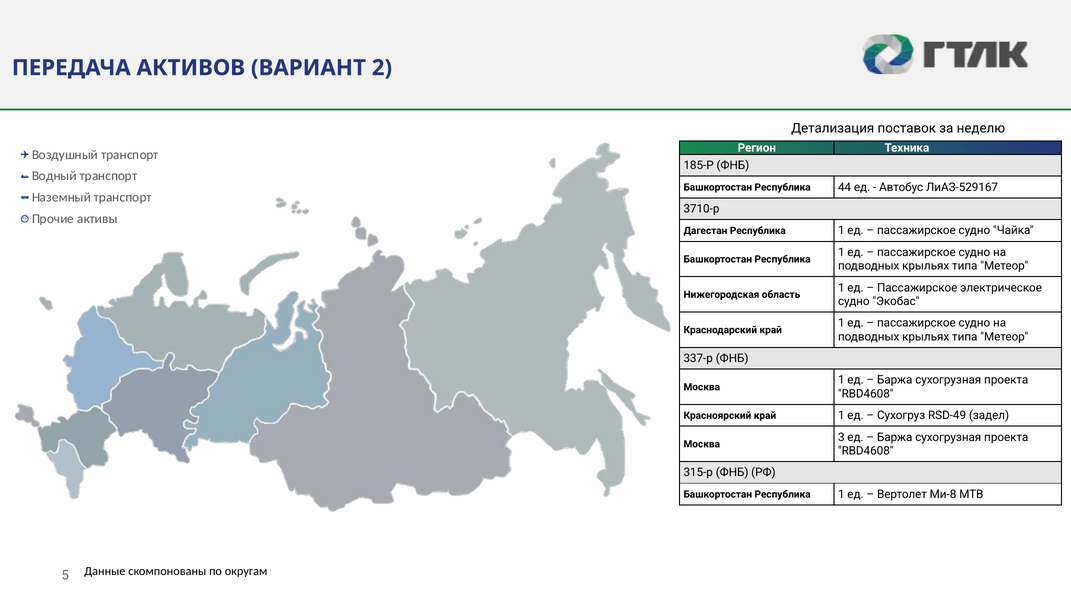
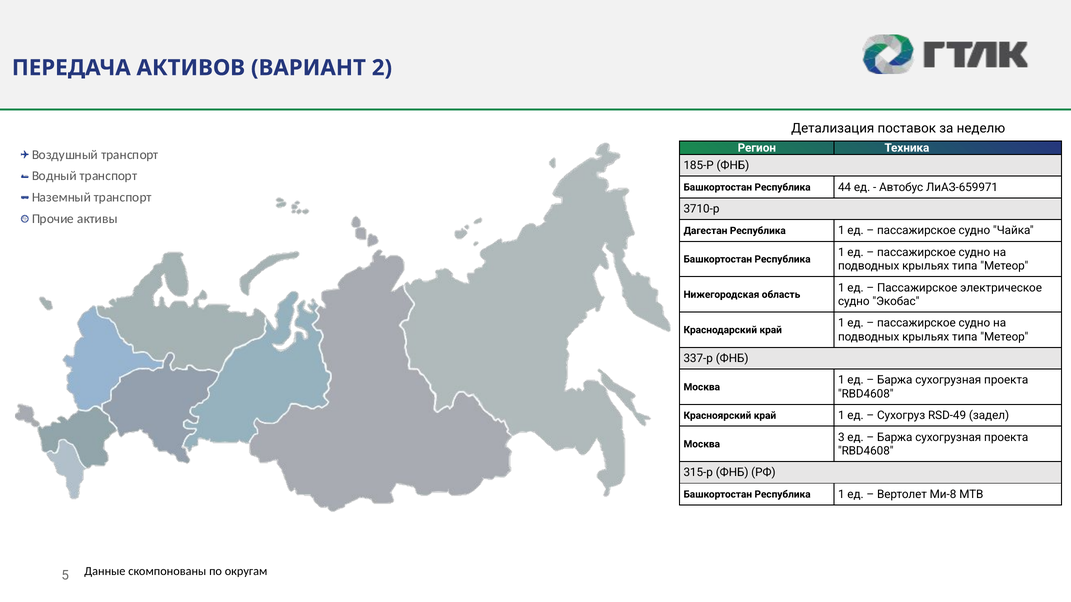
ЛиАЗ-529167: ЛиАЗ-529167 -> ЛиАЗ-659971 (962, 187)
